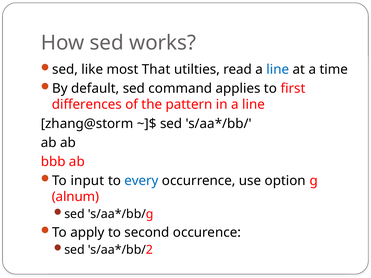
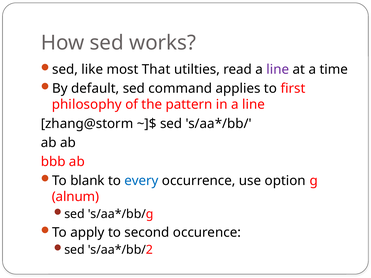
line colour: blue -> purple (278, 70)
differences: differences -> philosophy (87, 105)
input: input -> blank (87, 181)
